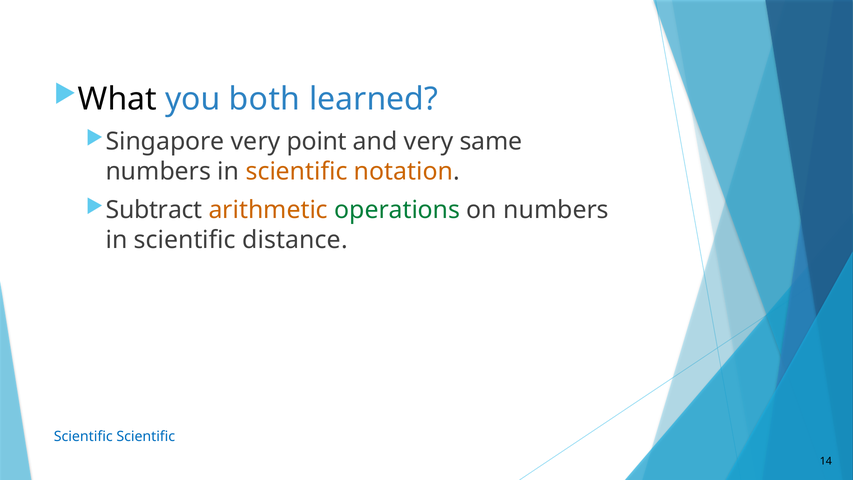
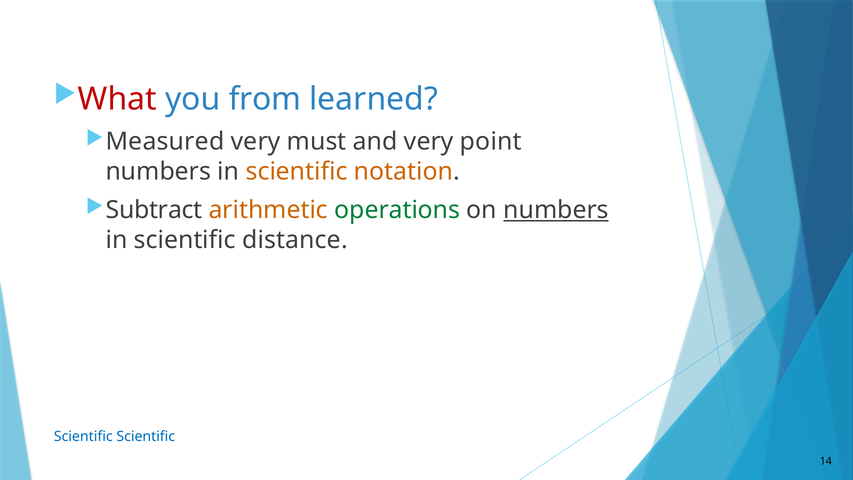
What colour: black -> red (117, 99)
both: both -> from (265, 99)
Singapore: Singapore -> Measured (165, 142)
point: point -> must (317, 142)
same: same -> point (491, 142)
numbers underline: none -> present (556, 210)
